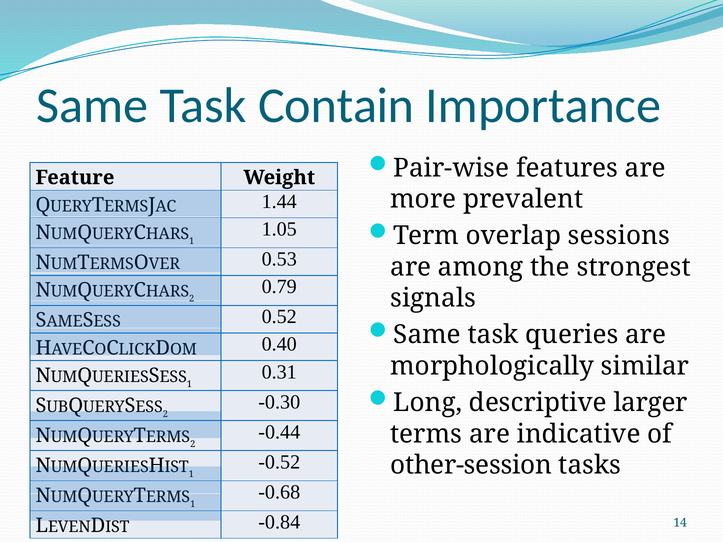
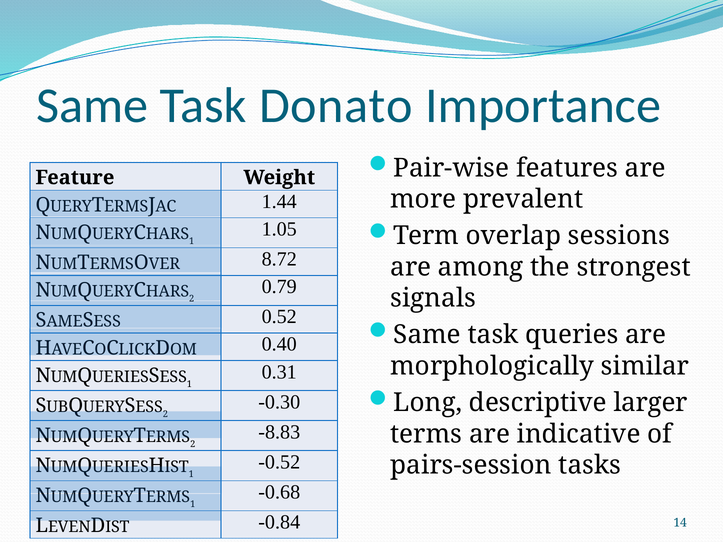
Contain: Contain -> Donato (336, 106)
0.53: 0.53 -> 8.72 (279, 259)
-0.44: -0.44 -> -8.83 (279, 432)
other-session: other-session -> pairs-session (471, 465)
